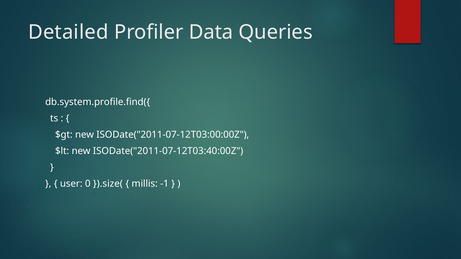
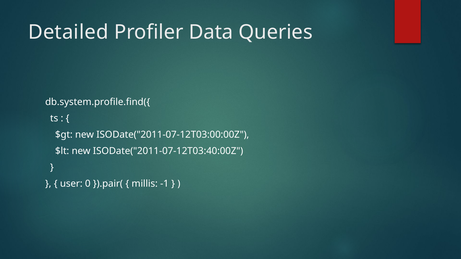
}).size(: }).size( -> }).pair( (108, 184)
